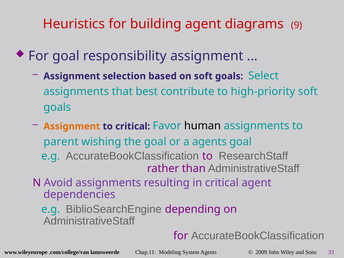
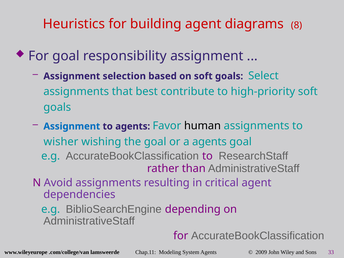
9: 9 -> 8 (297, 25)
Assignment colour: orange -> blue (72, 126)
to critical: critical -> agents (133, 126)
parent: parent -> wisher (61, 142)
